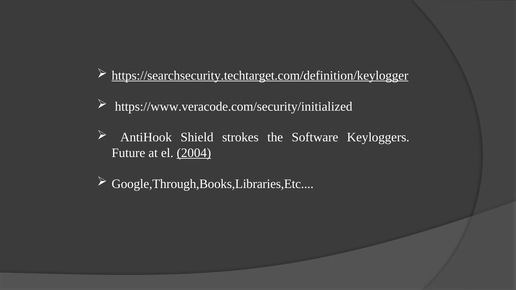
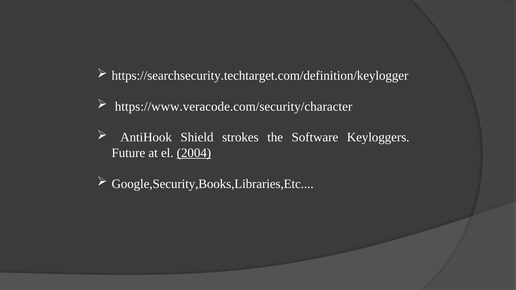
https://searchsecurity.techtarget.com/definition/keylogger underline: present -> none (260, 76)
https://www.veracode.com/security/initialized: https://www.veracode.com/security/initialized -> https://www.veracode.com/security/character (234, 107)
Google,Through,Books,Libraries,Etc: Google,Through,Books,Libraries,Etc -> Google,Security,Books,Libraries,Etc (213, 184)
